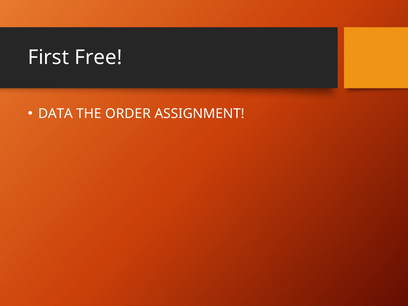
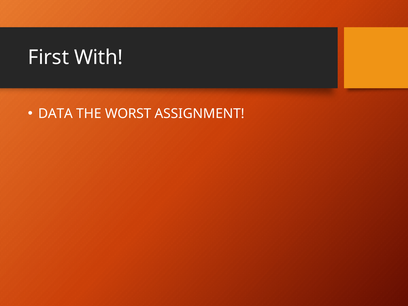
Free: Free -> With (99, 58)
ORDER: ORDER -> WORST (128, 114)
